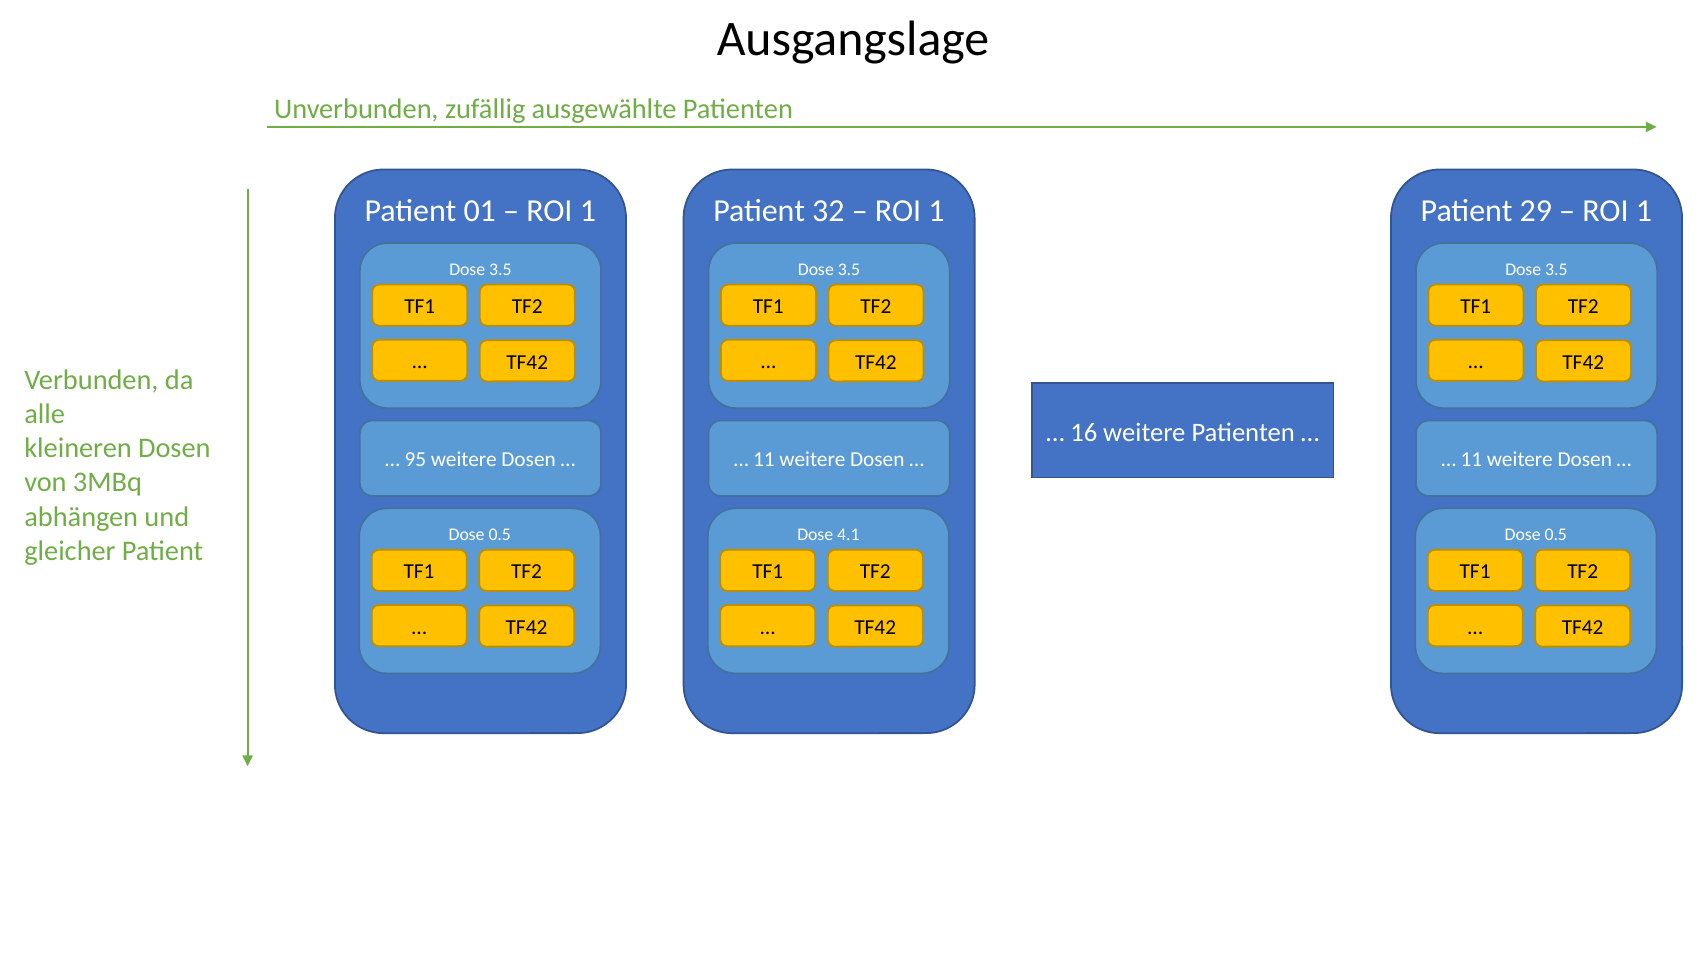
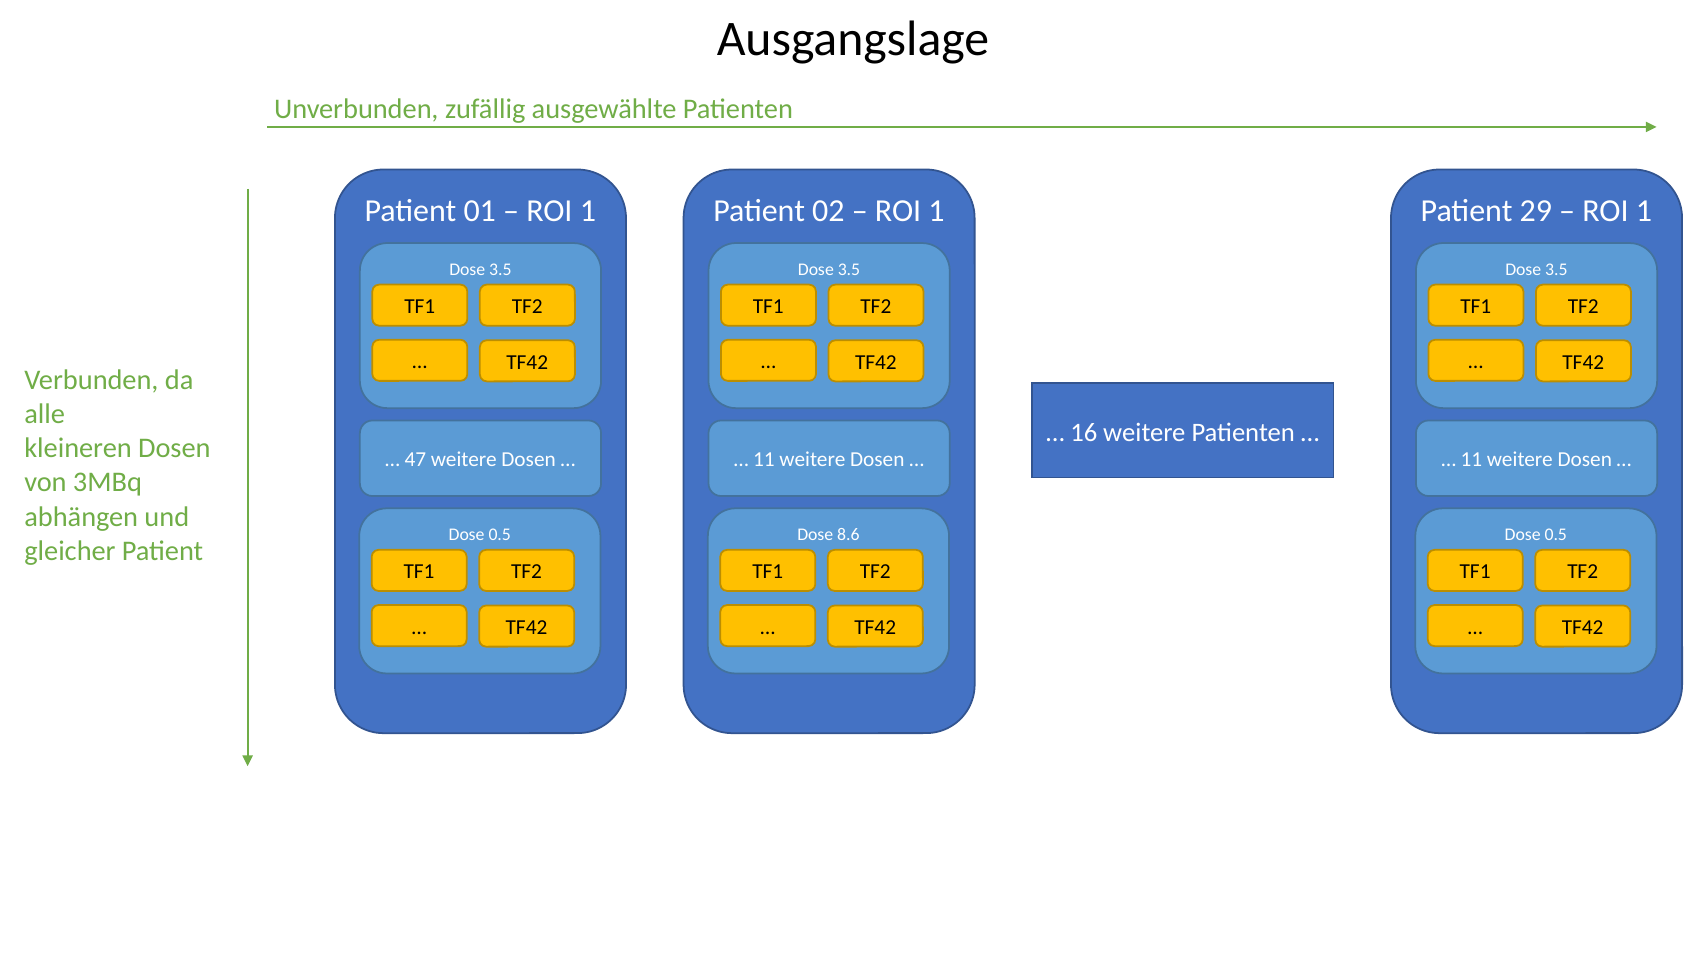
32: 32 -> 02 (828, 212)
95: 95 -> 47 (415, 460)
4.1: 4.1 -> 8.6 (848, 535)
